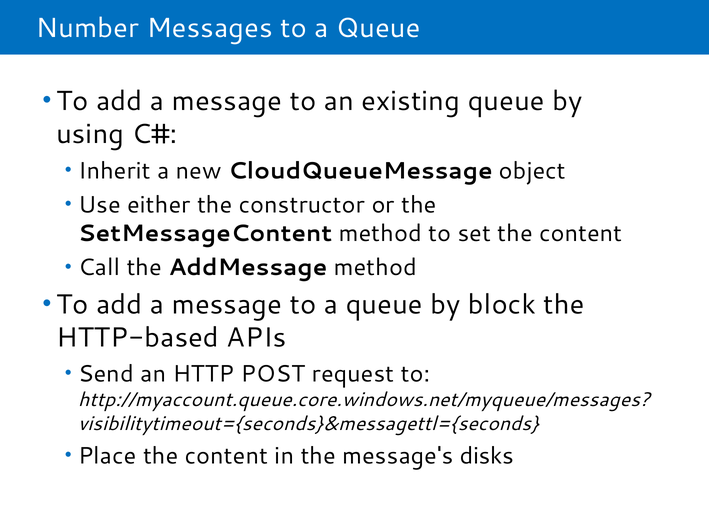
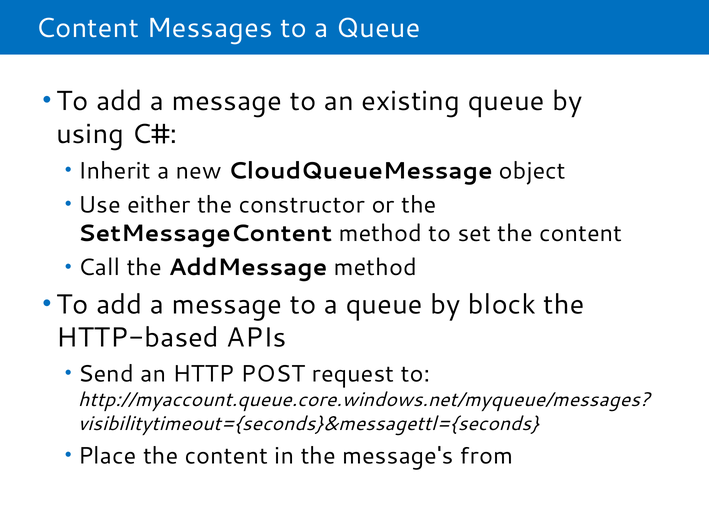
Number: Number -> Content (87, 28)
disks: disks -> from (487, 456)
